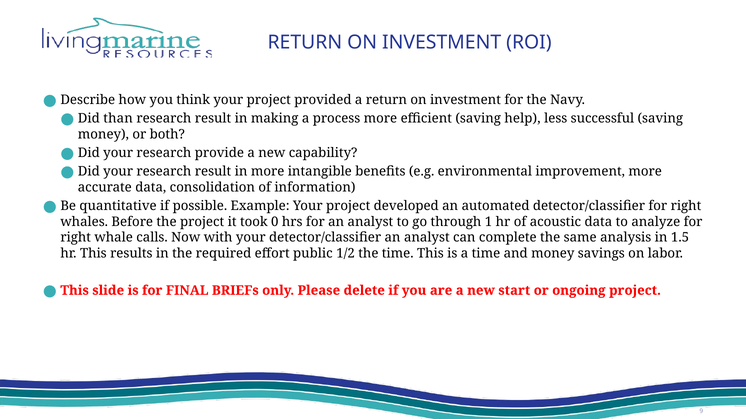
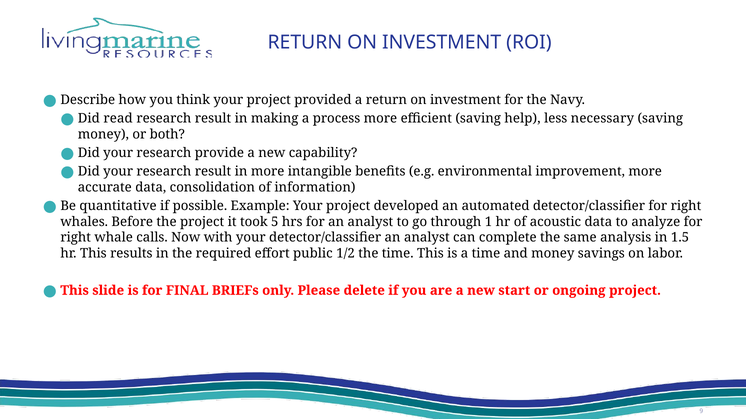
than: than -> read (118, 119)
successful: successful -> necessary (602, 119)
0: 0 -> 5 (275, 222)
